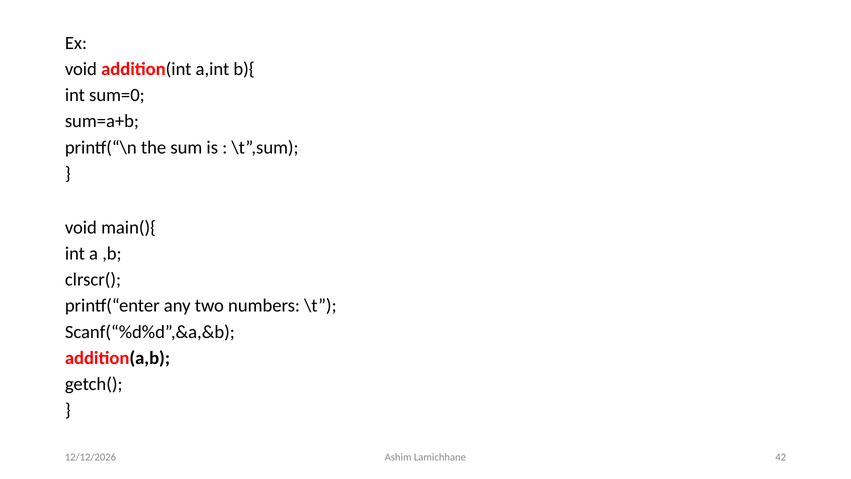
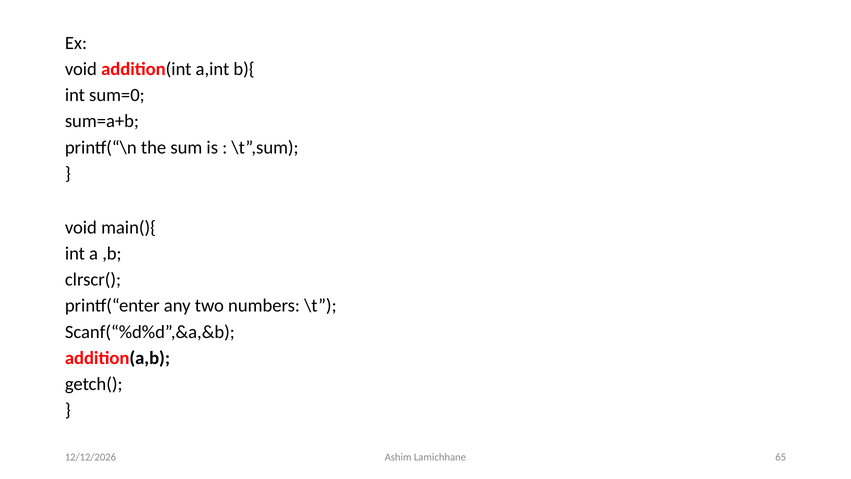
42: 42 -> 65 (781, 457)
